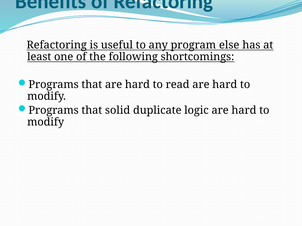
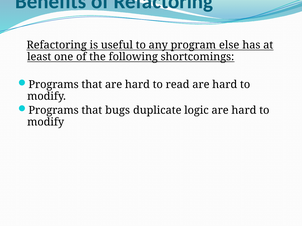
solid: solid -> bugs (118, 110)
